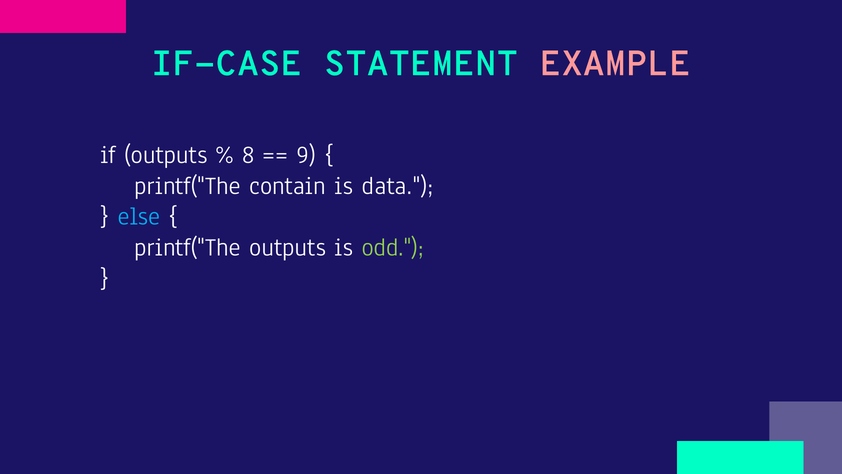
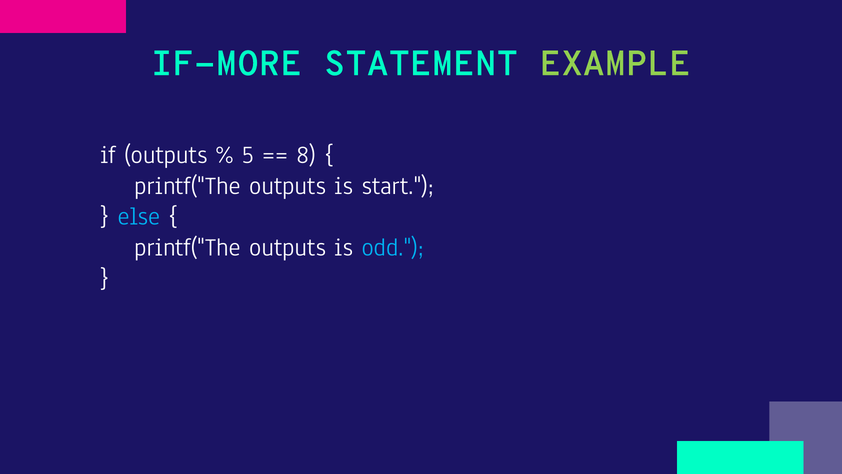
IF-CASE: IF-CASE -> IF-MORE (226, 64)
EXAMPLE colour: pink -> light green (615, 64)
8: 8 -> 5 (248, 155)
9: 9 -> 8 (306, 155)
contain: contain -> outputs (288, 185)
data: data -> start (398, 185)
odd colour: light green -> light blue (393, 247)
